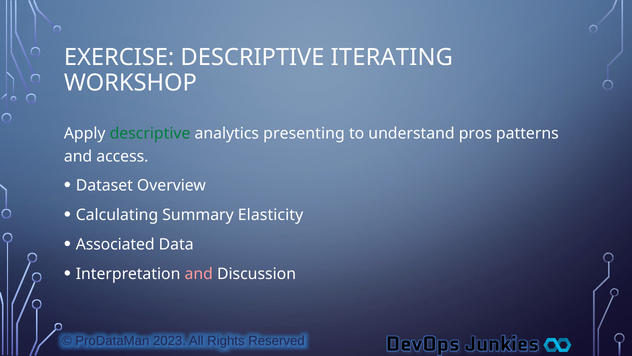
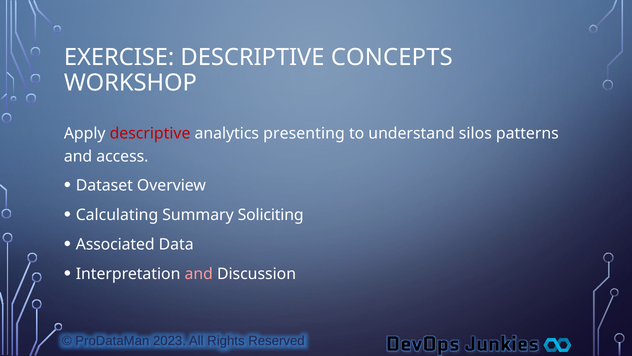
ITERATING: ITERATING -> CONCEPTS (392, 57)
descriptive colour: green -> red (150, 133)
pros: pros -> silos (475, 133)
Elasticity: Elasticity -> Soliciting (271, 215)
